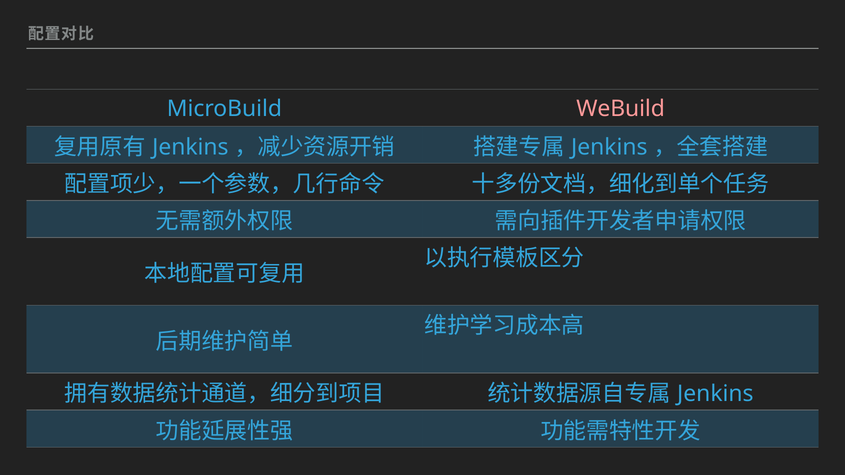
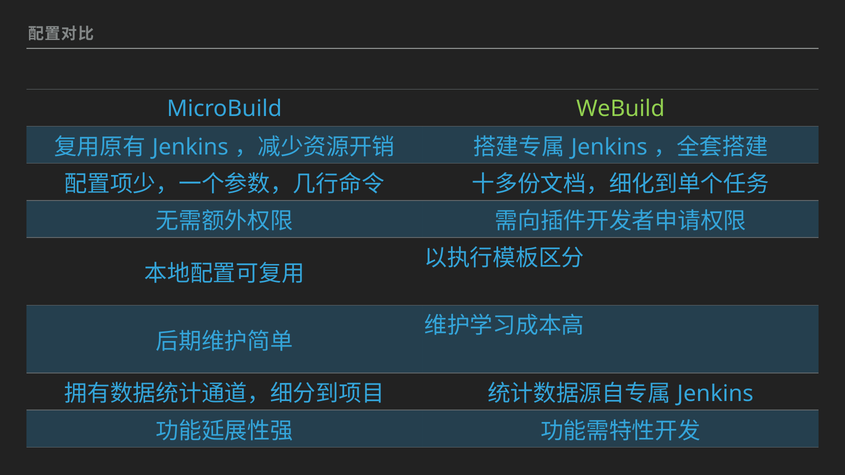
WeBuild colour: pink -> light green (621, 109)
